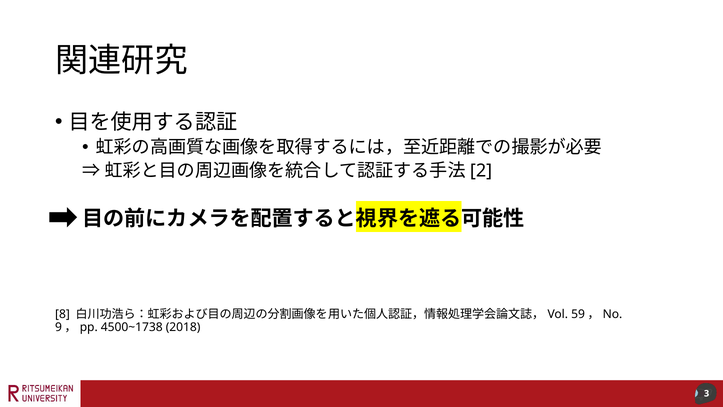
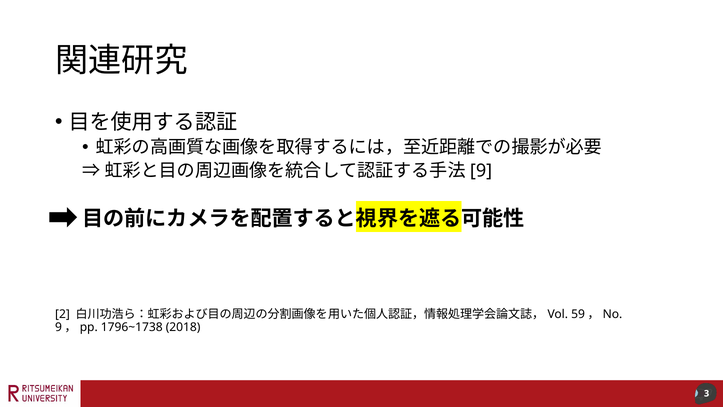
2: 2 -> 9 (481, 170)
8: 8 -> 2 (62, 314)
4500~1738: 4500~1738 -> 1796~1738 (132, 327)
